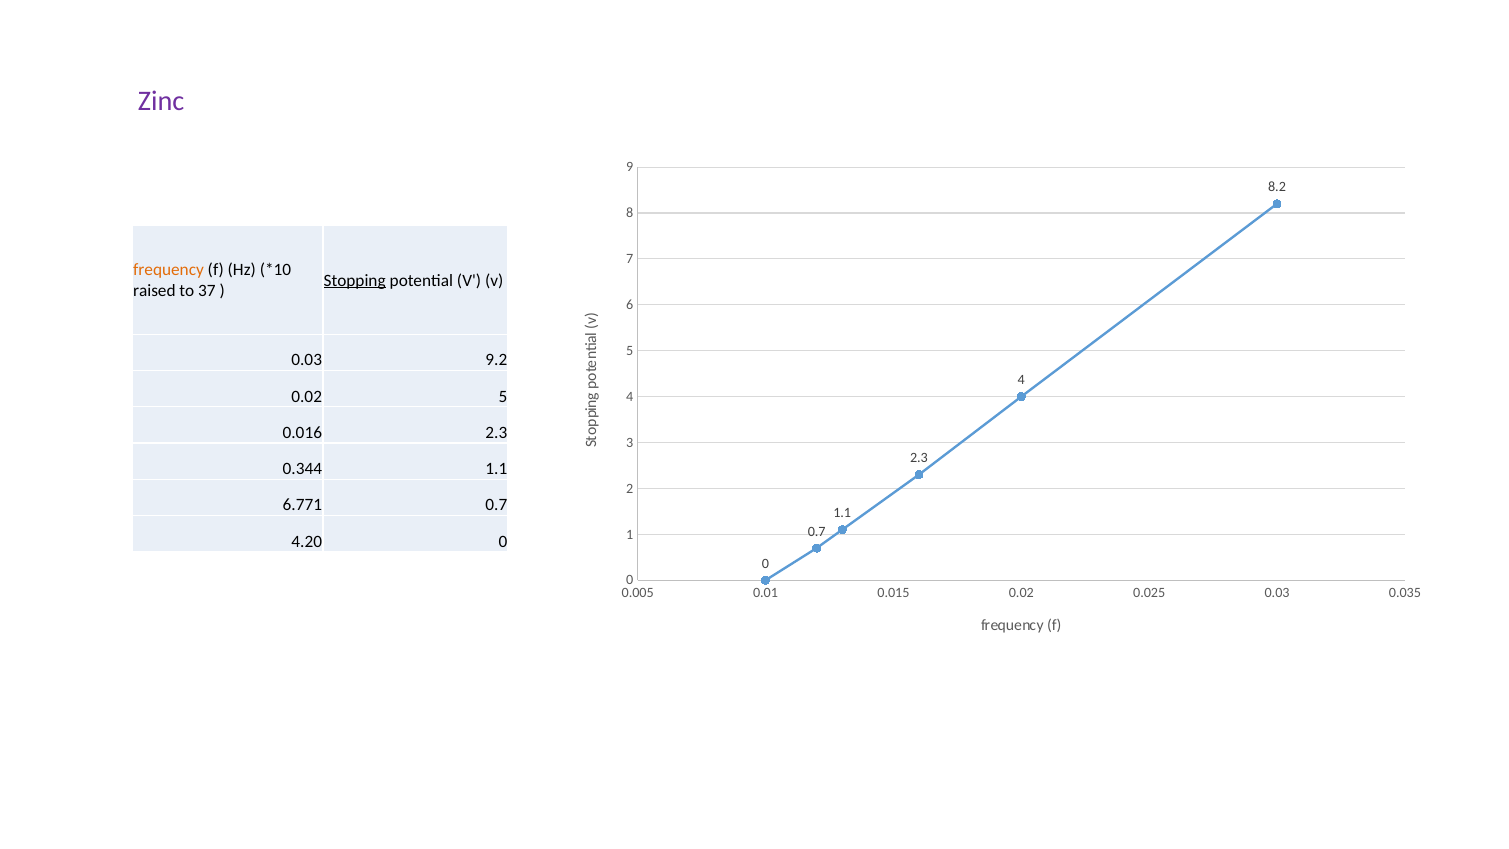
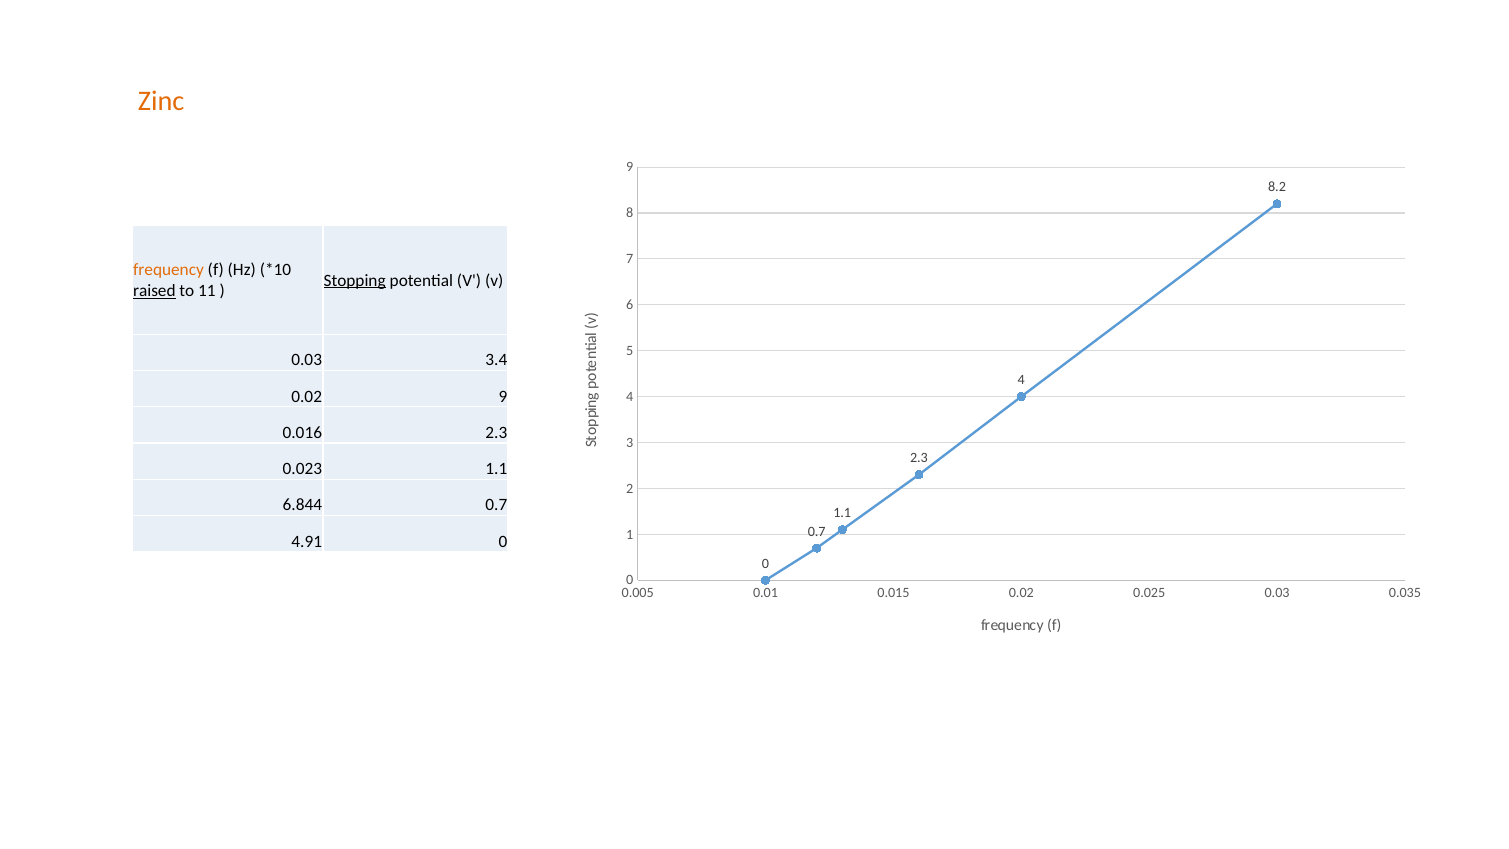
Zinc colour: purple -> orange (161, 101)
raised underline: none -> present (154, 291)
37: 37 -> 11 (207, 291)
9.2: 9.2 -> 3.4 (496, 360)
0.02 5: 5 -> 9 (503, 396)
0.344: 0.344 -> 0.023 (302, 469)
6.771: 6.771 -> 6.844 (302, 505)
4.20: 4.20 -> 4.91 (307, 541)
